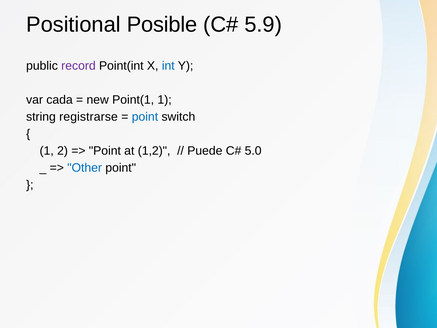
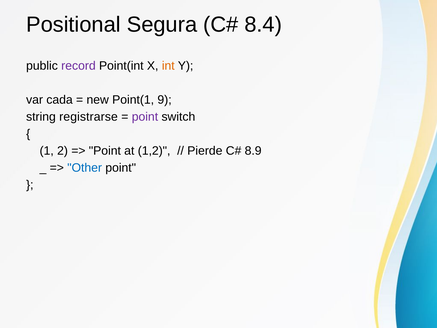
Posible: Posible -> Segura (162, 24)
5.9: 5.9 -> 8.4 (263, 24)
int colour: blue -> orange (168, 66)
Point(1 1: 1 -> 9 (165, 100)
point colour: blue -> purple (145, 117)
Puede: Puede -> Pierde (205, 151)
5.0: 5.0 -> 8.9 (253, 151)
